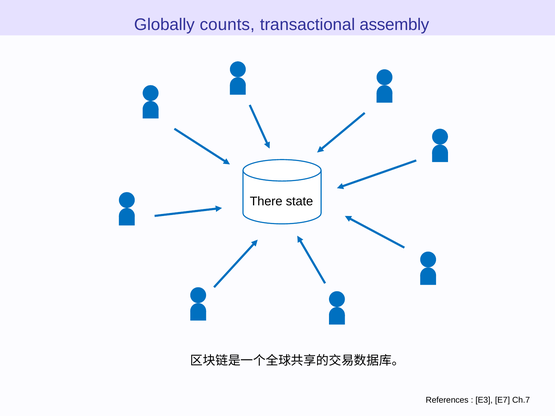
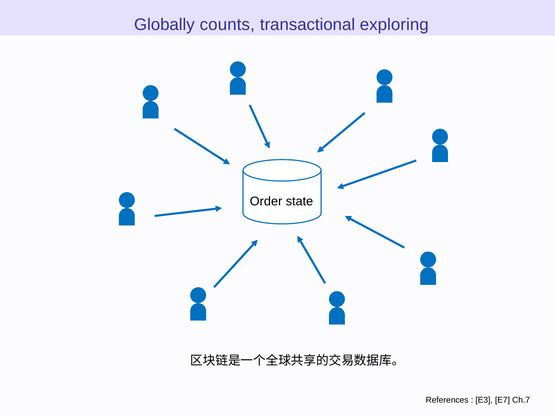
assembly: assembly -> exploring (394, 25)
There: There -> Order (266, 201)
